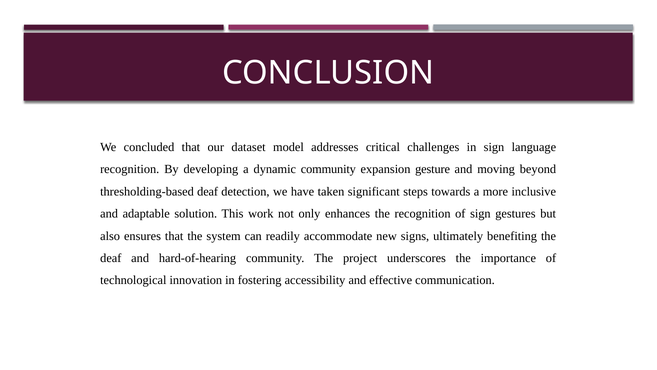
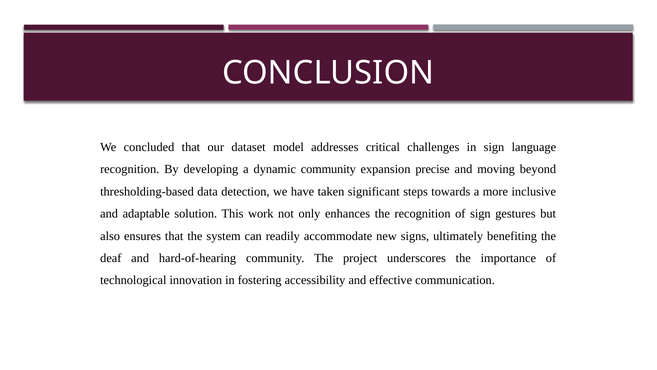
gesture: gesture -> precise (433, 169)
thresholding-based deaf: deaf -> data (208, 191)
